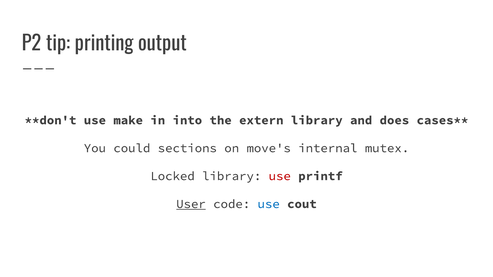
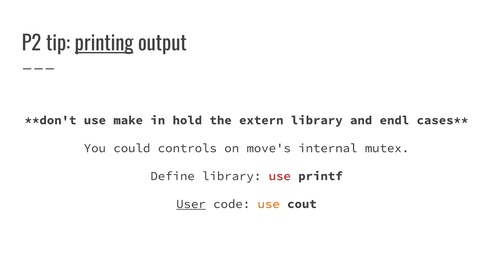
printing underline: none -> present (104, 44)
into: into -> hold (187, 120)
does: does -> endl (394, 120)
sections: sections -> controls (187, 148)
Locked: Locked -> Define (173, 176)
use colour: blue -> orange (269, 204)
